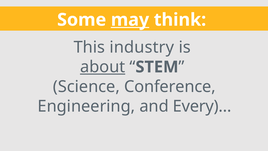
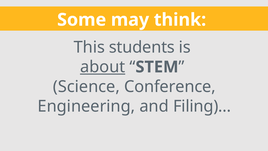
may underline: present -> none (130, 20)
industry: industry -> students (142, 47)
Every)…: Every)… -> Filing)… (202, 106)
